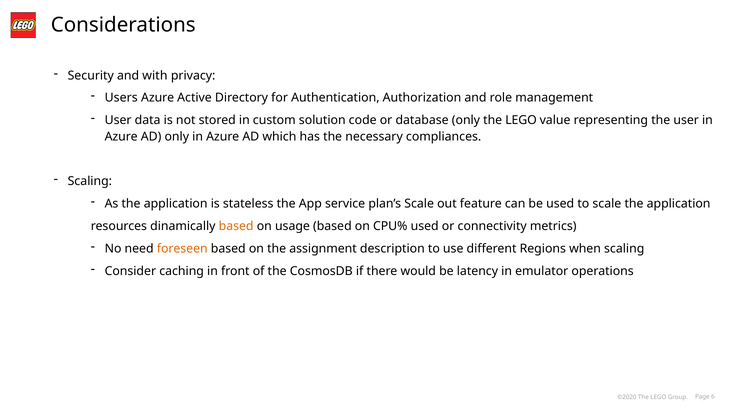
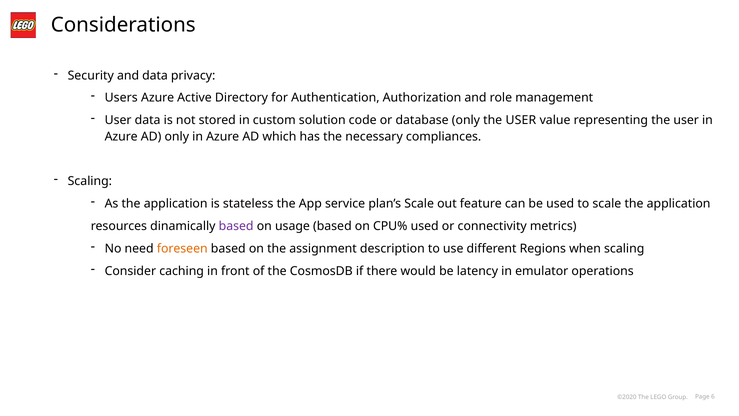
and with: with -> data (155, 75)
only the LEGO: LEGO -> USER (521, 120)
based colour: orange -> purple (236, 226)
